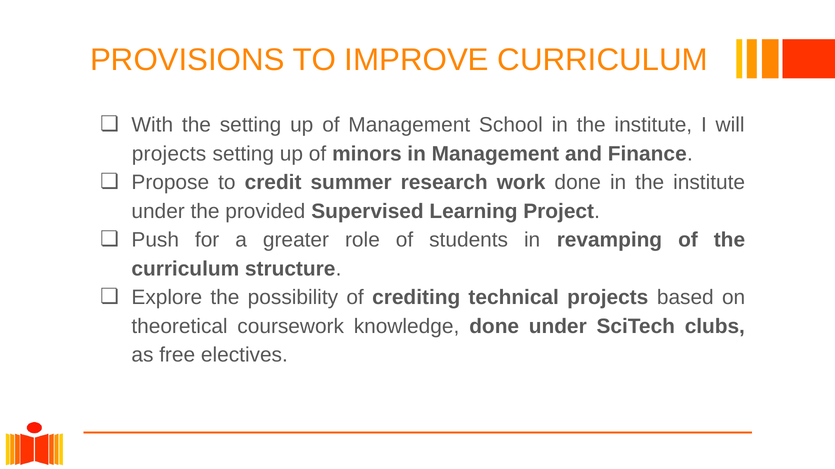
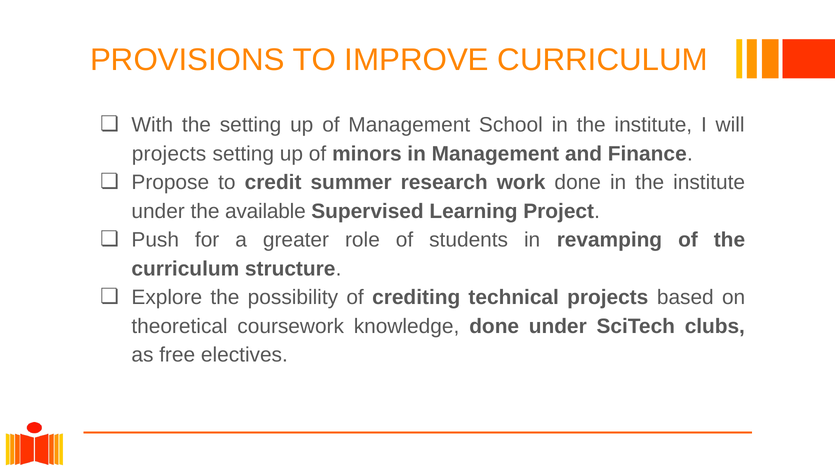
provided: provided -> available (265, 212)
